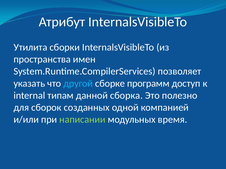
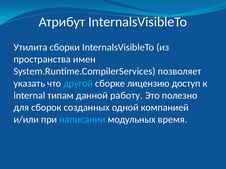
программ: программ -> лицензию (148, 84)
сборка: сборка -> работу (126, 96)
написании colour: light green -> light blue (82, 120)
